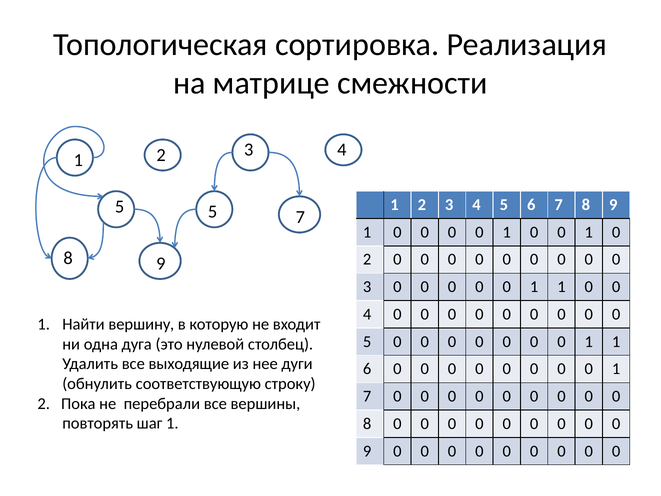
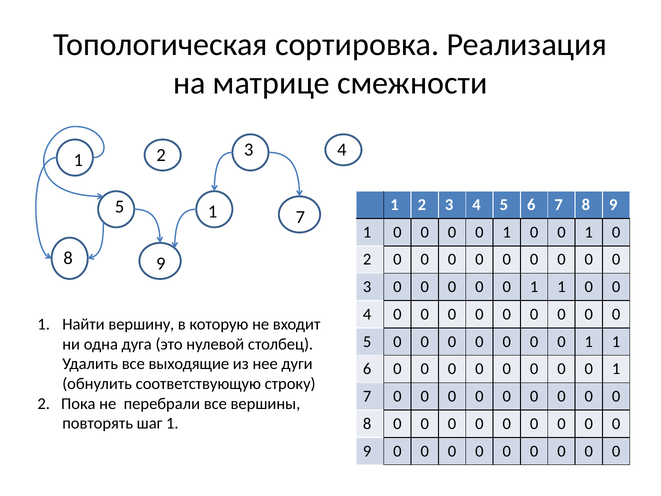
5 5: 5 -> 1 (213, 212)
